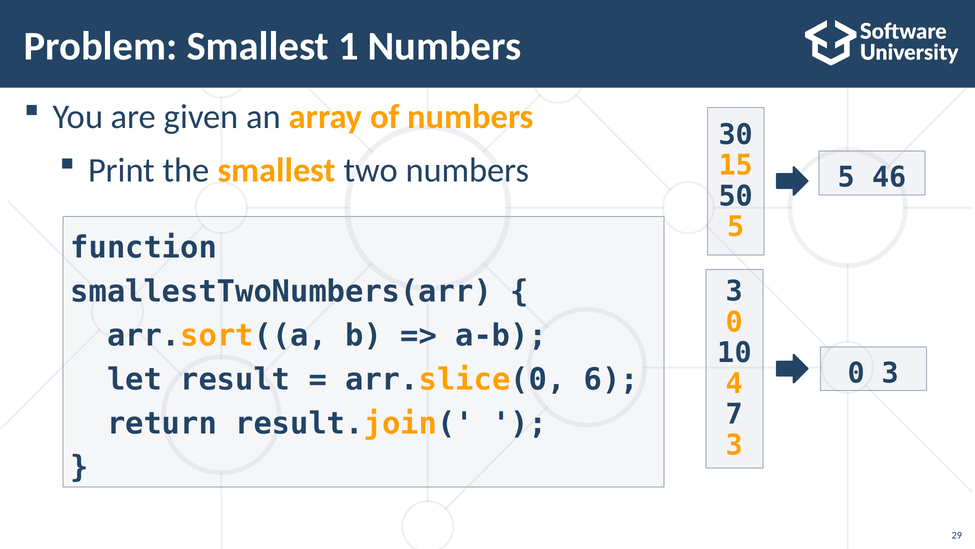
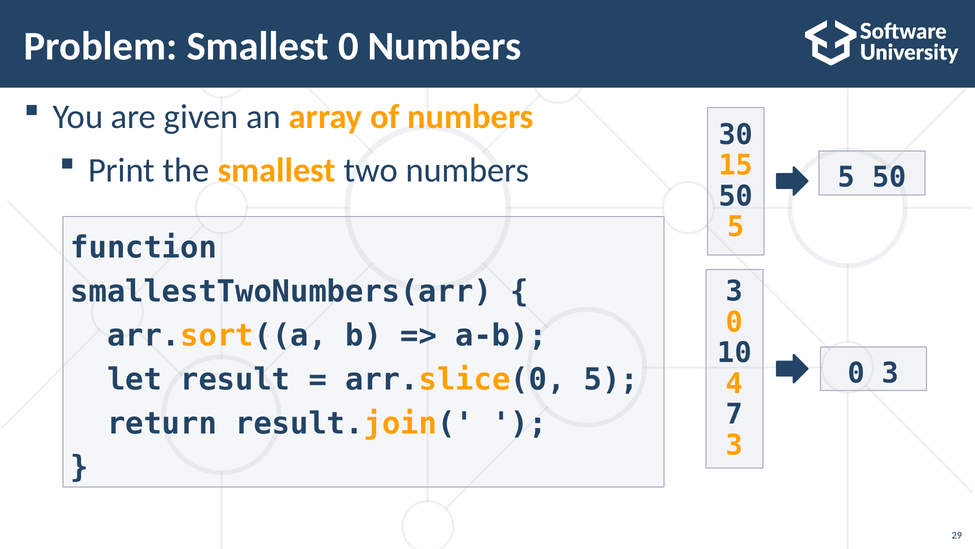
Smallest 1: 1 -> 0 (348, 46)
5 46: 46 -> 50 (889, 177)
arr.slice(0 6: 6 -> 5 (611, 379)
